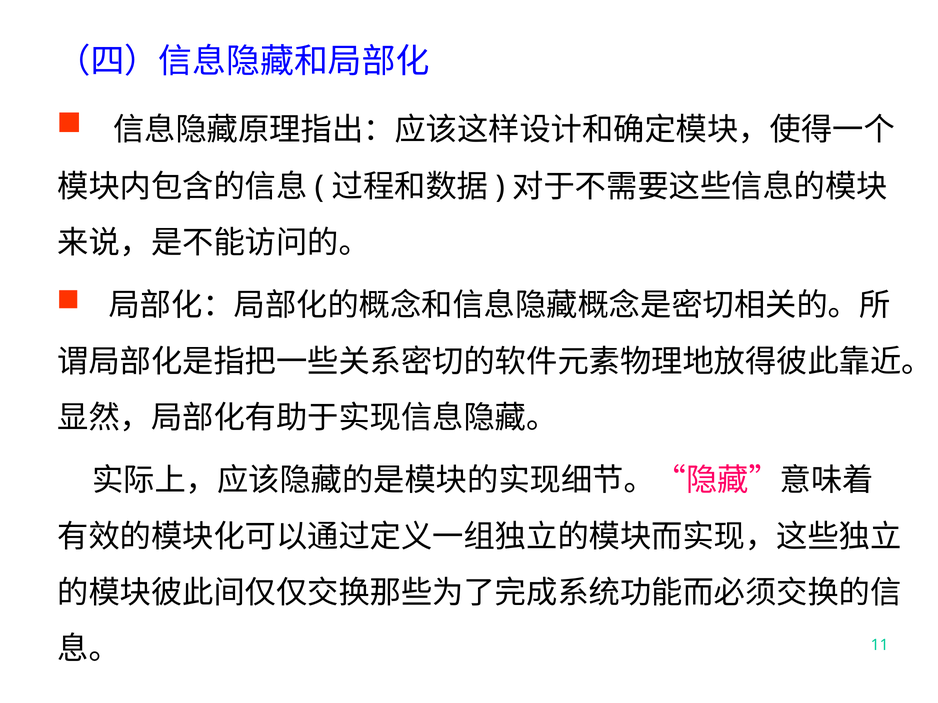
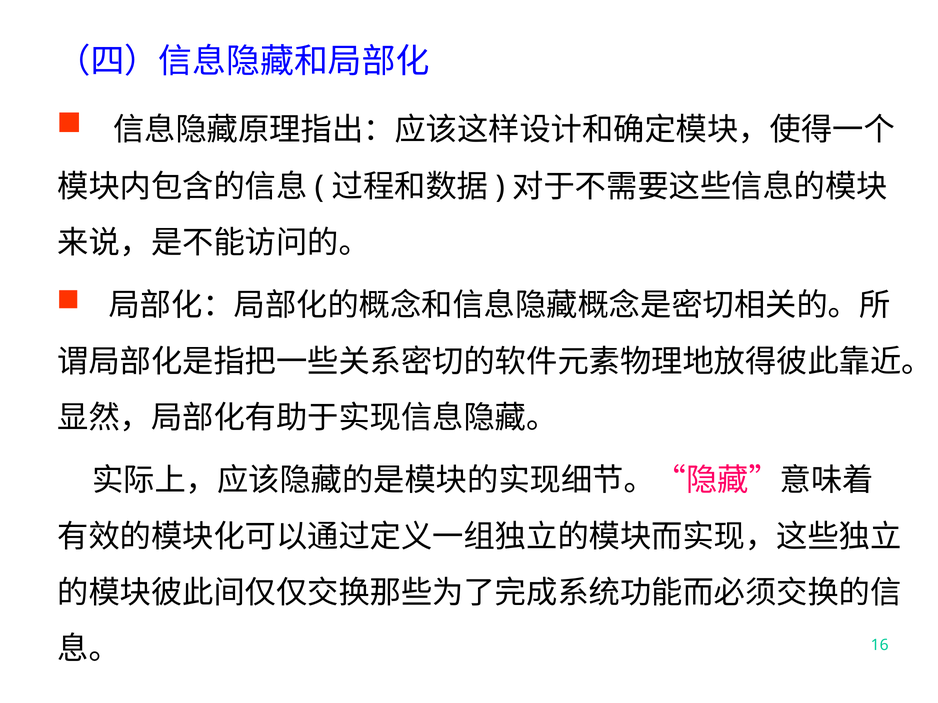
11: 11 -> 16 (880, 646)
